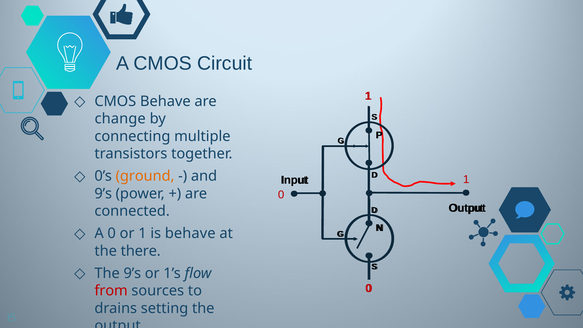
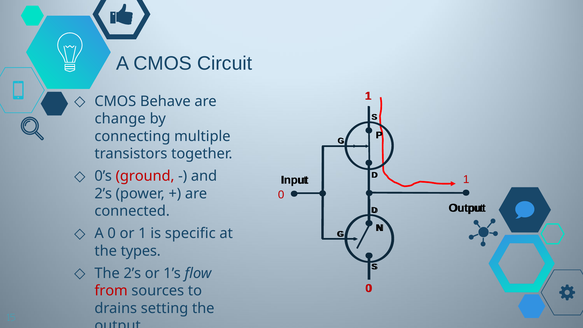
ground colour: orange -> red (145, 176)
9’s: 9’s -> 2’s (103, 194)
is behave: behave -> specific (190, 233)
there: there -> types (141, 251)
The 9’s: 9’s -> 2’s (132, 273)
